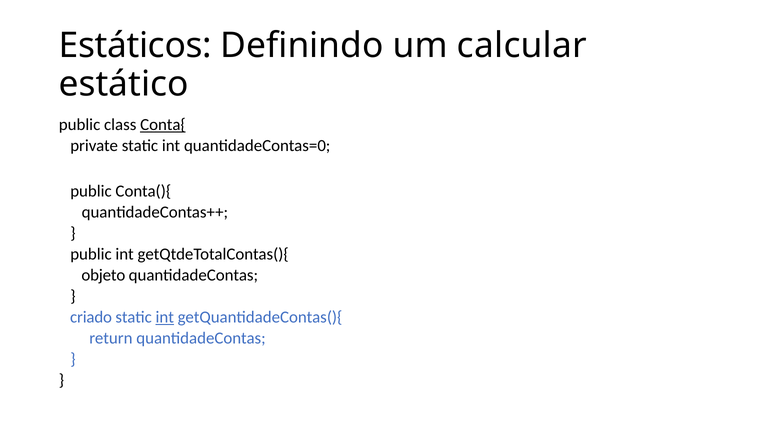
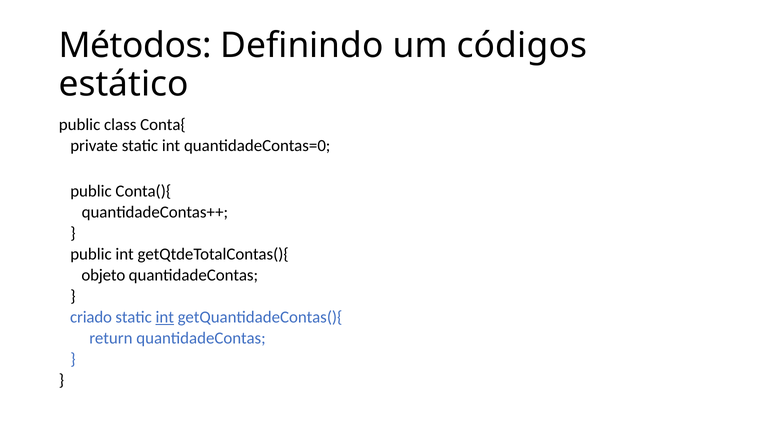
Estáticos: Estáticos -> Métodos (135, 46)
calcular: calcular -> códigos (522, 46)
Conta{ underline: present -> none (163, 125)
